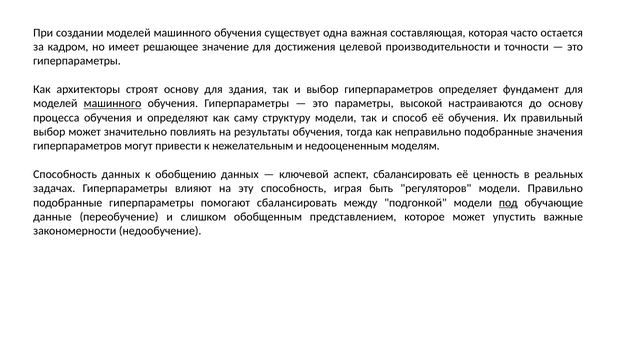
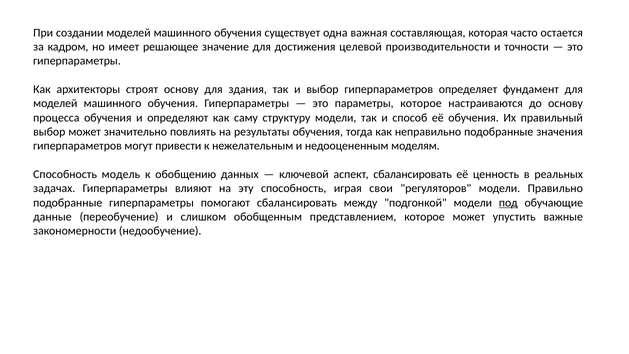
машинного underline: present -> none (113, 103)
параметры высокой: высокой -> которое (421, 103)
Способность данных: данных -> модель (121, 174)
быть: быть -> свои (381, 188)
